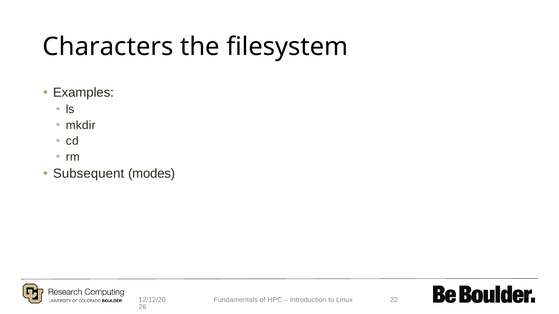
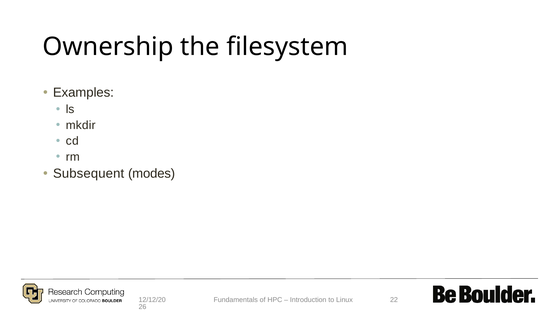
Characters: Characters -> Ownership (108, 47)
